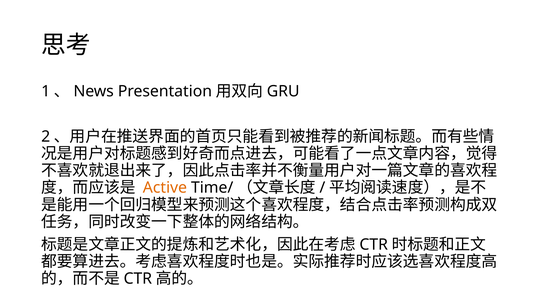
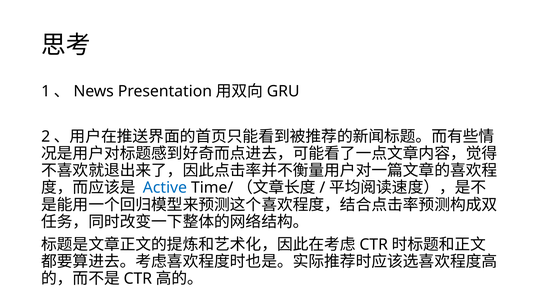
Active colour: orange -> blue (165, 188)
